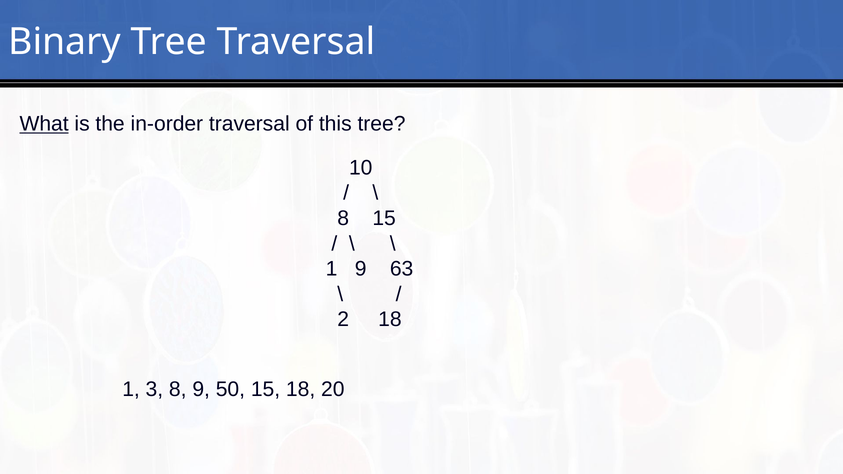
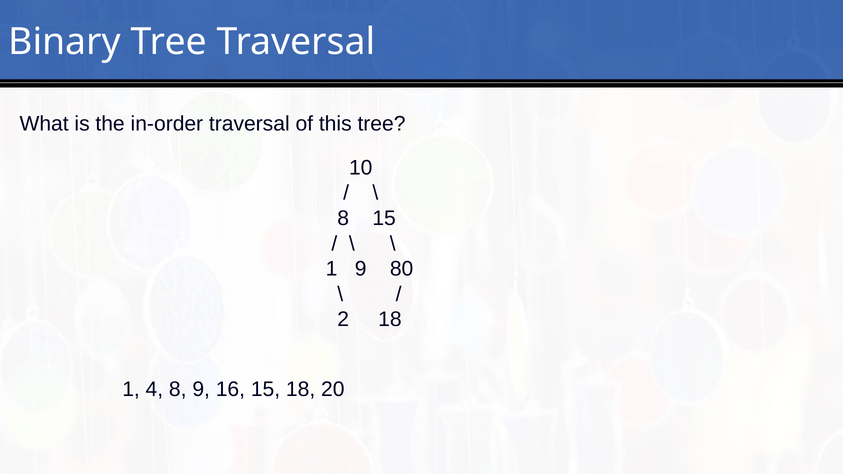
What underline: present -> none (44, 124)
63: 63 -> 80 (402, 269)
3: 3 -> 4 (154, 389)
50: 50 -> 16 (230, 389)
